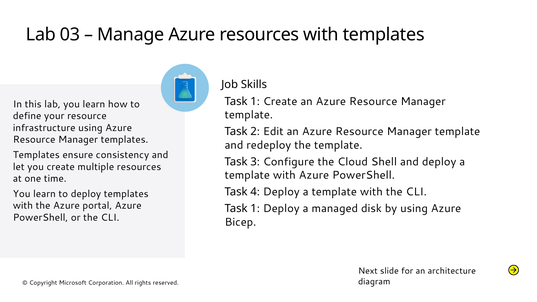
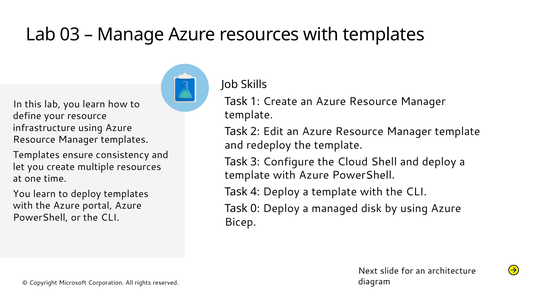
1: 1 -> 0 (254, 209)
